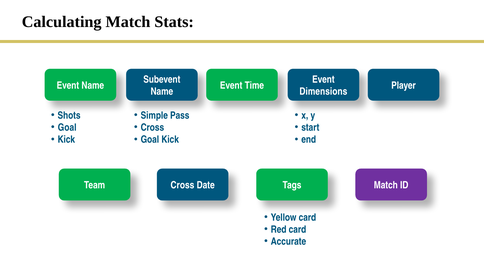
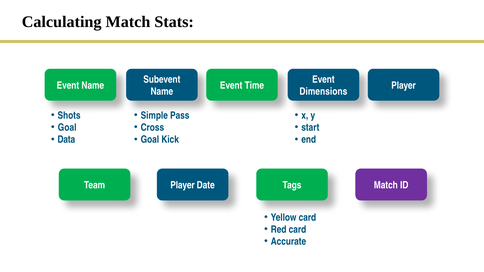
Kick: Kick -> Data (66, 140)
Team Cross: Cross -> Player (183, 185)
